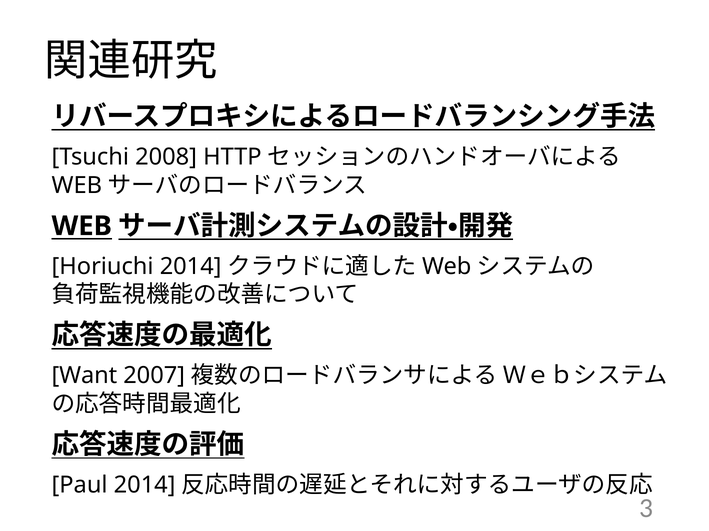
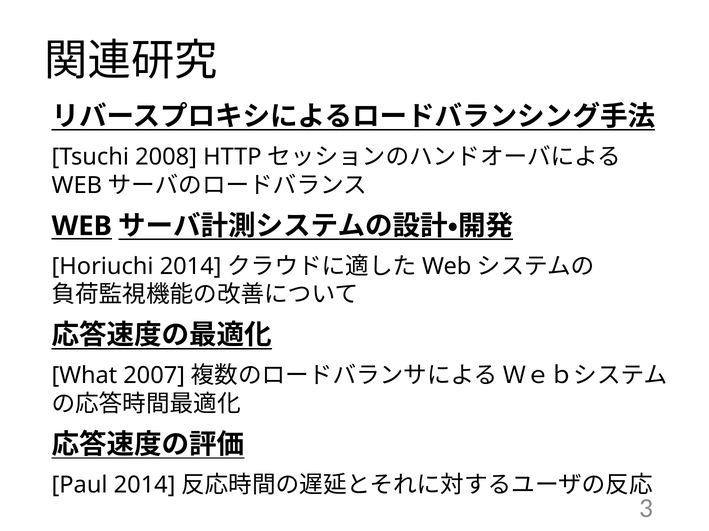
Want: Want -> What (84, 376)
